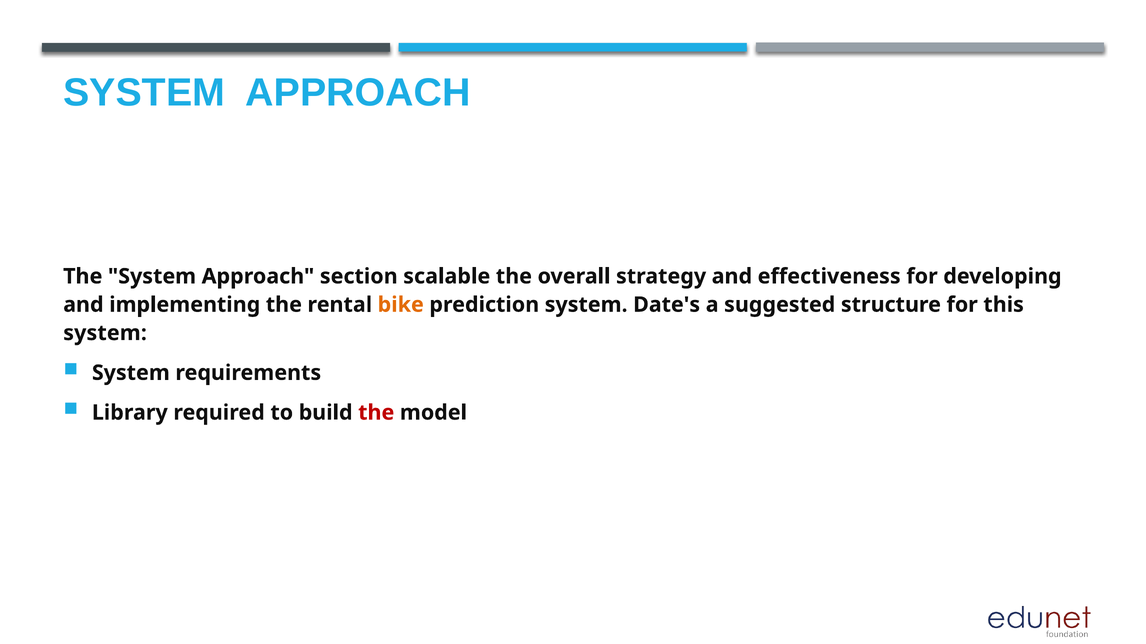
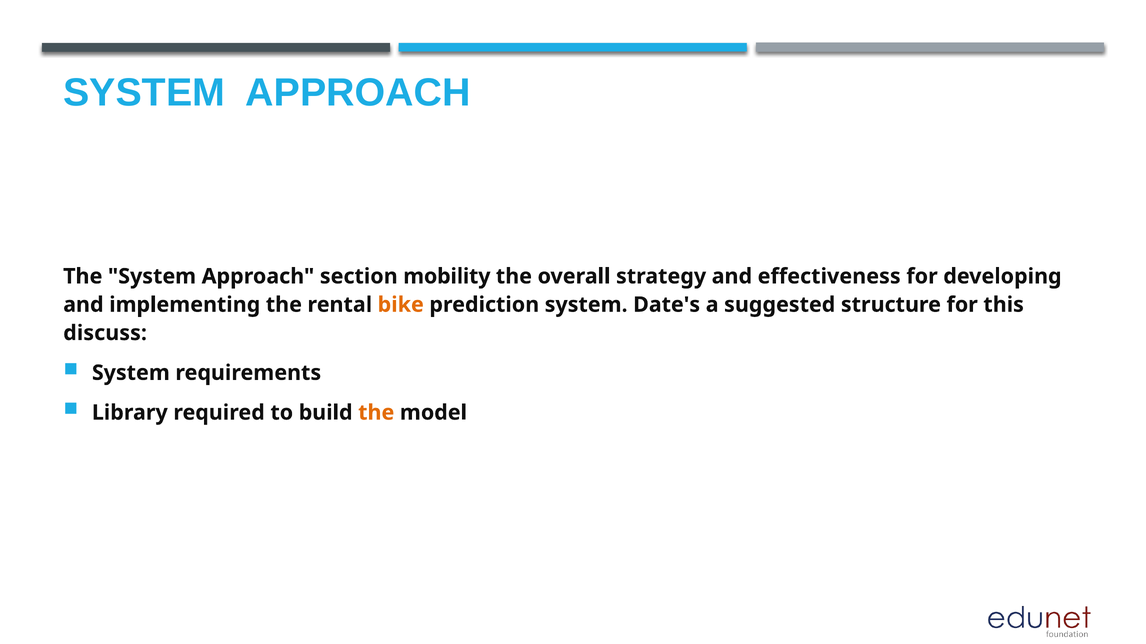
scalable: scalable -> mobility (447, 277)
system: system -> discuss (105, 333)
the colour: red -> orange (376, 413)
